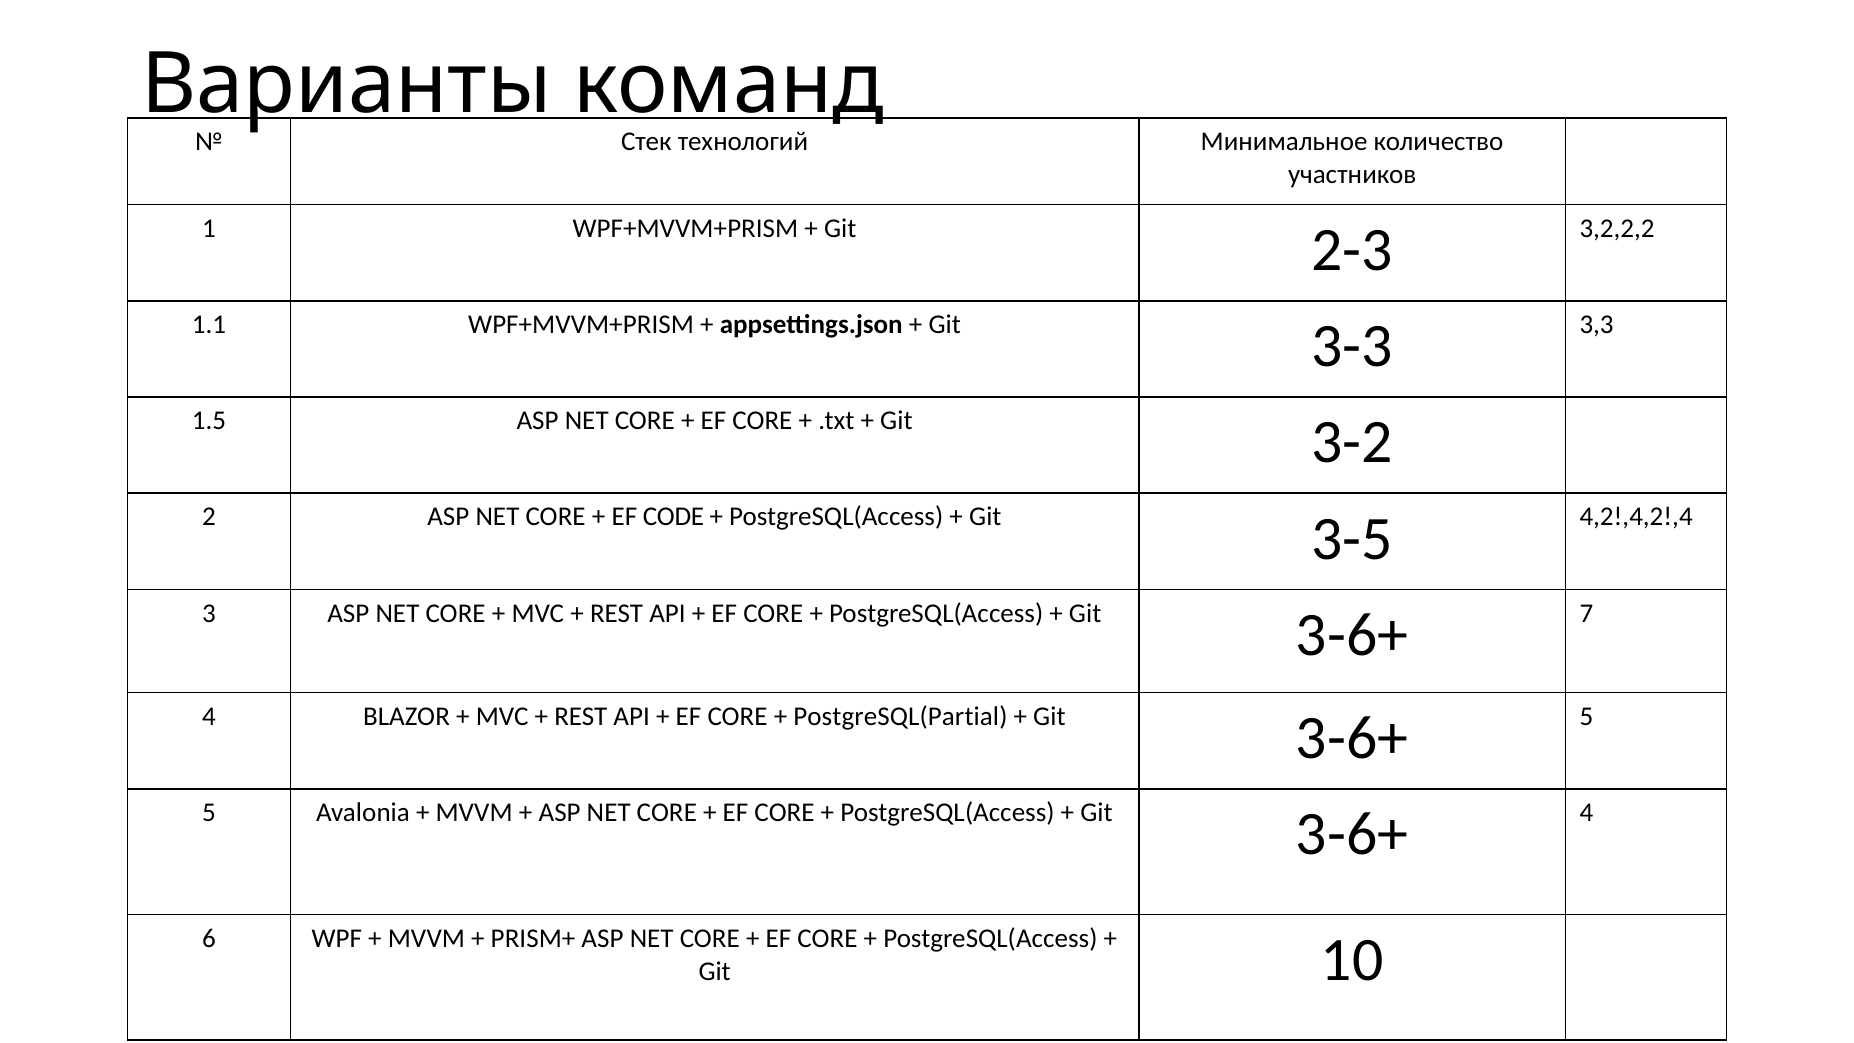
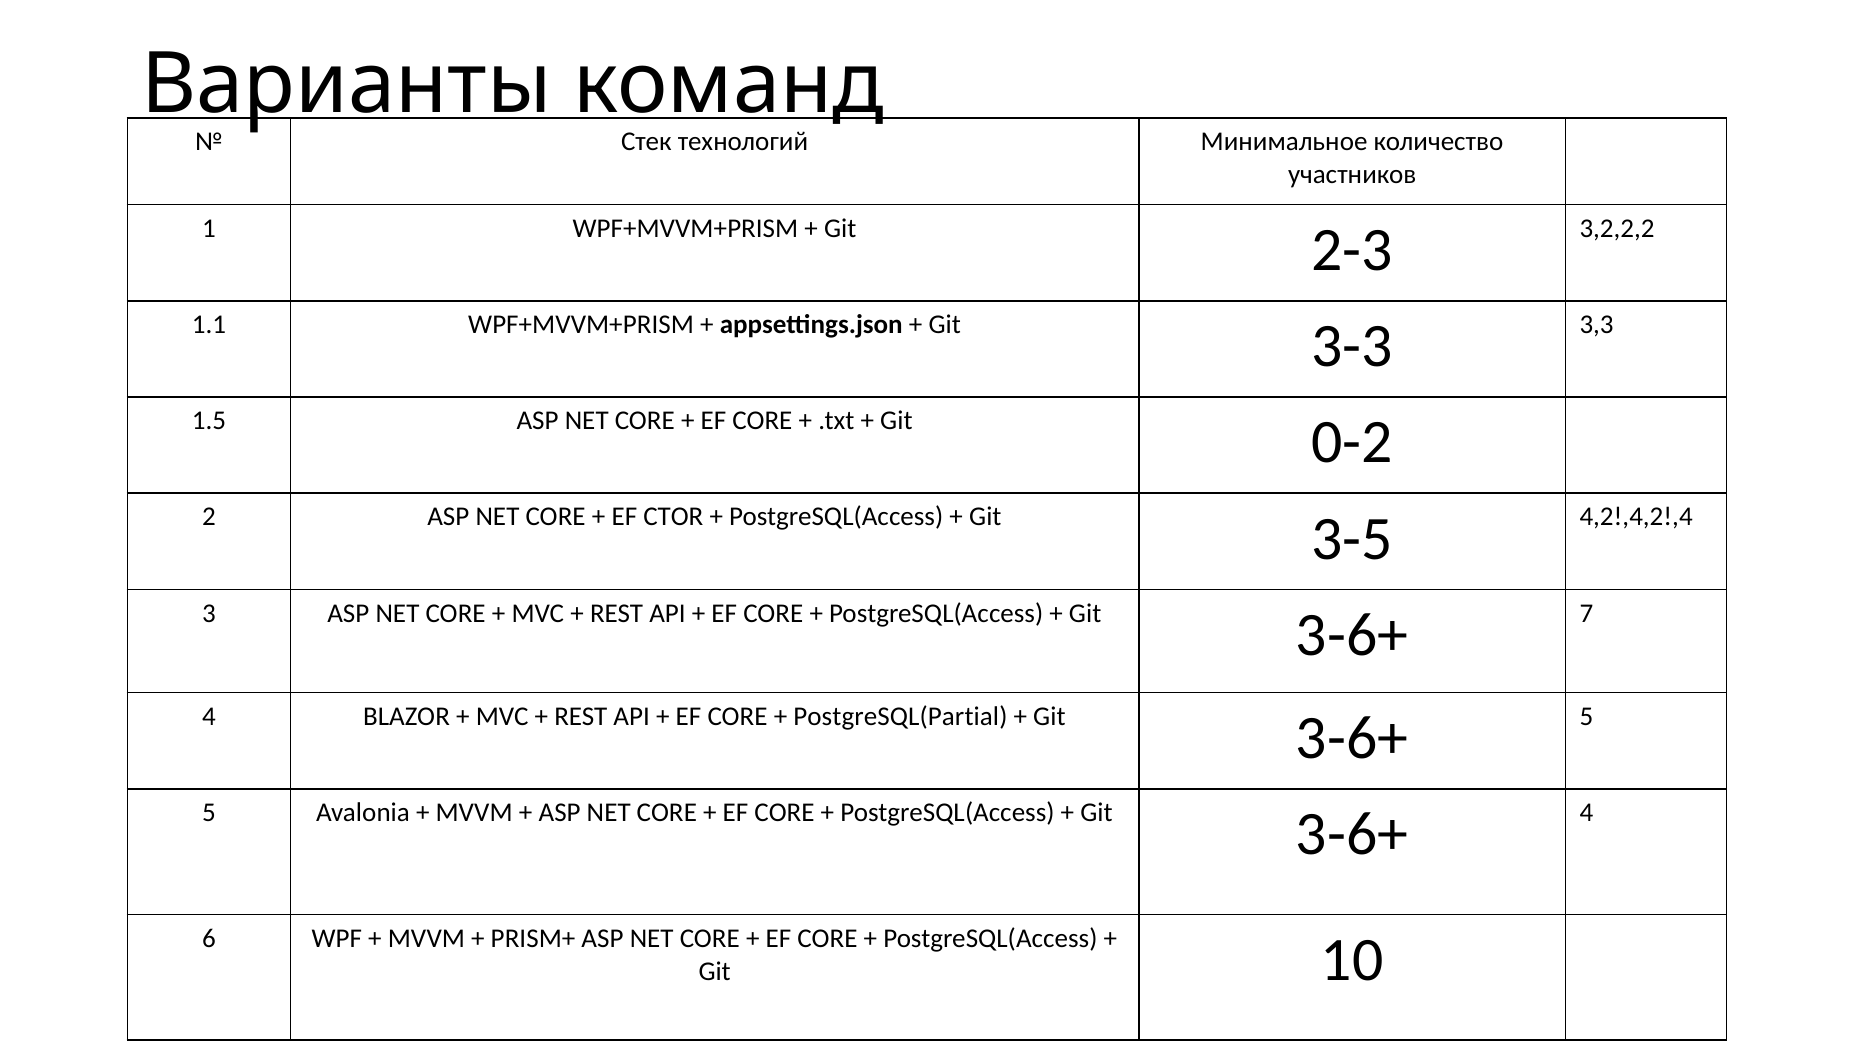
3-2: 3-2 -> 0-2 (1352, 442)
CODE: CODE -> CTOR (673, 517)
